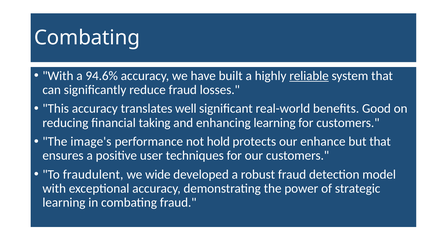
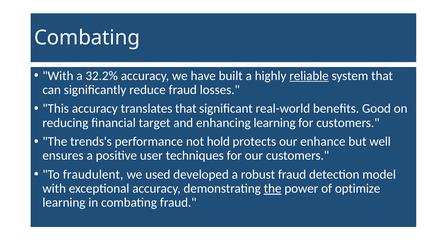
94.6%: 94.6% -> 32.2% (102, 76)
translates well: well -> that (186, 108)
taking: taking -> target (155, 122)
image's: image's -> trends's (91, 141)
but that: that -> well (380, 141)
wide: wide -> used (158, 174)
the underline: none -> present (273, 188)
strategic: strategic -> optimize (358, 188)
